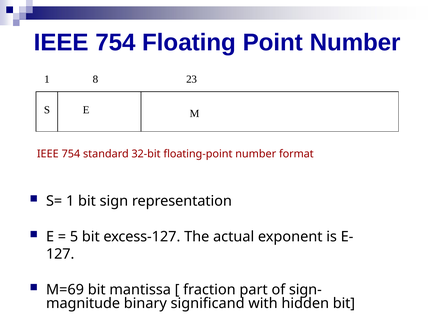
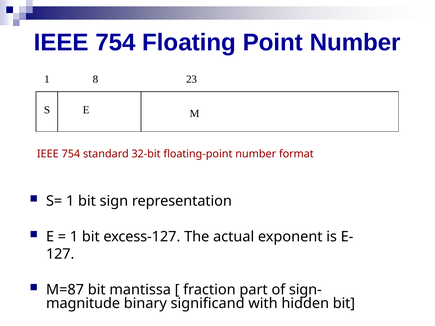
5: 5 -> 1 (74, 237)
M=69: M=69 -> M=87 (65, 290)
